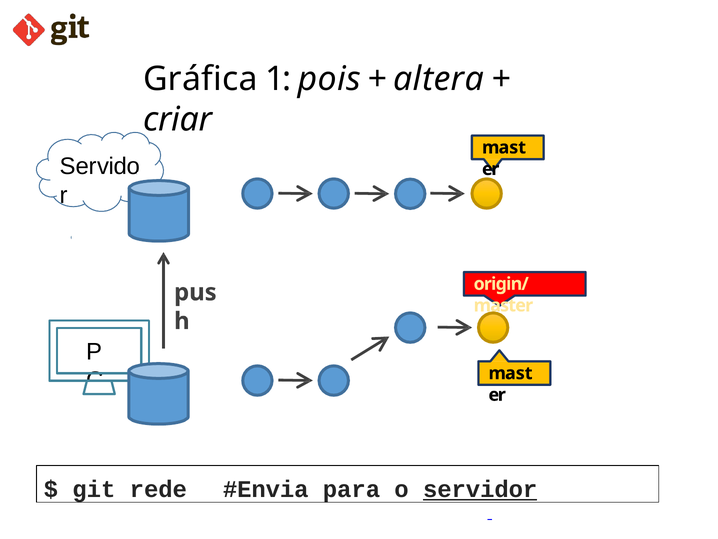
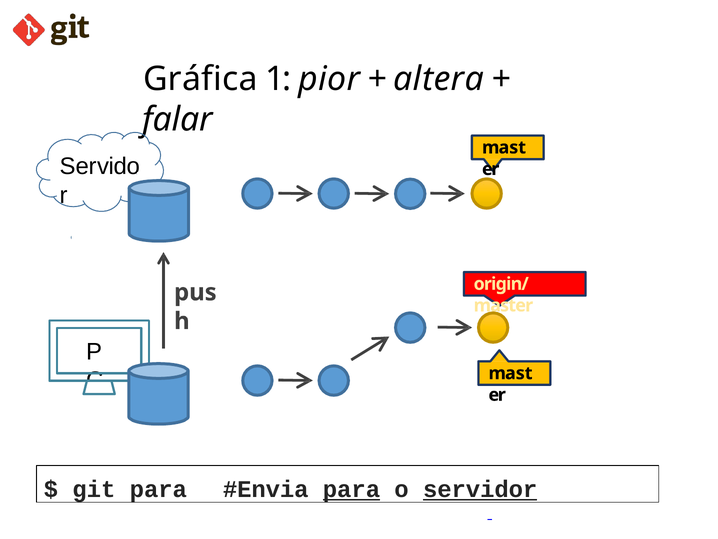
pois: pois -> pior (329, 79)
criar: criar -> falar (178, 120)
git rede: rede -> para (158, 489)
para underline: none -> present (351, 489)
